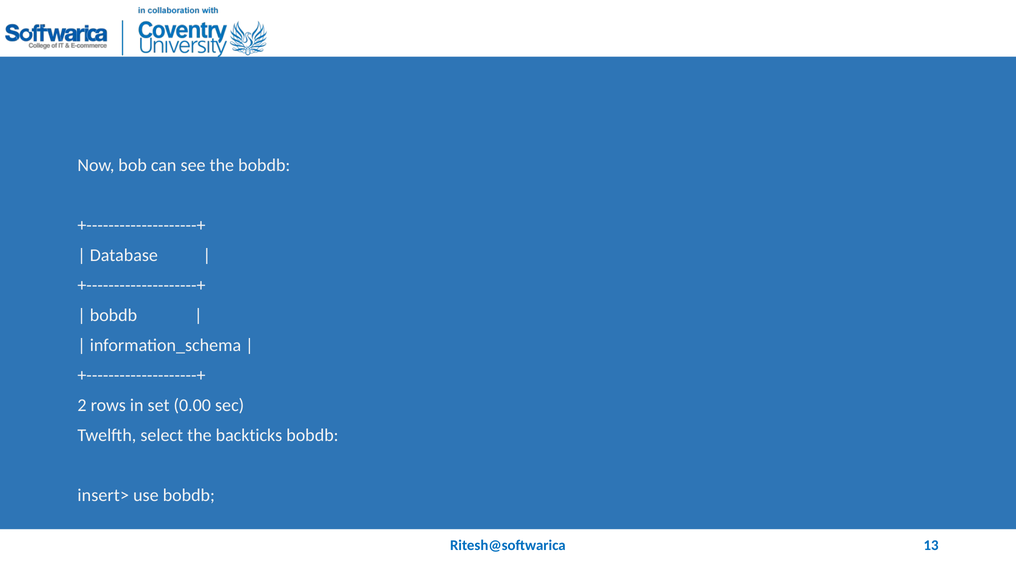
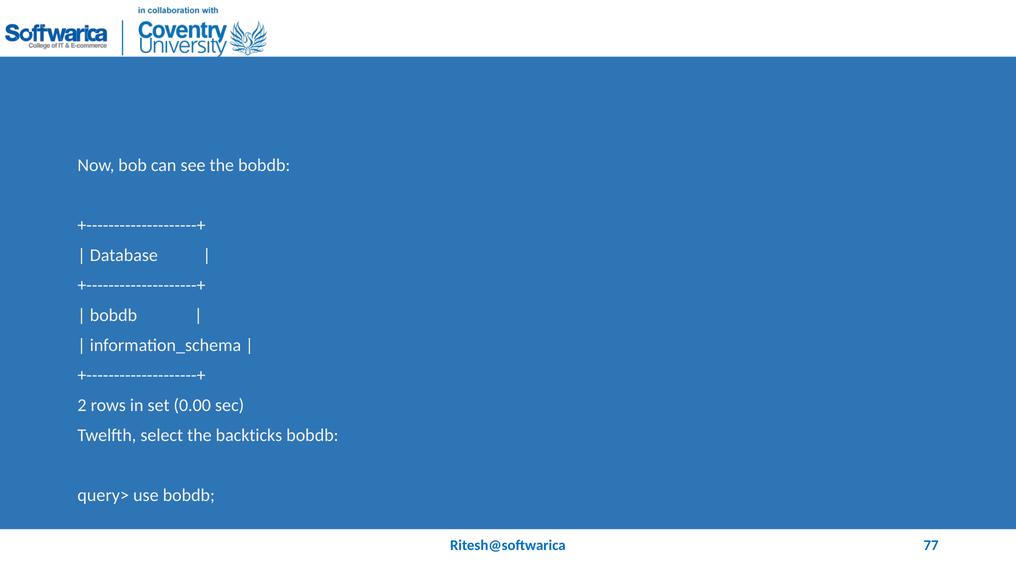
insert>: insert> -> query> (103, 496)
13: 13 -> 77 (931, 546)
